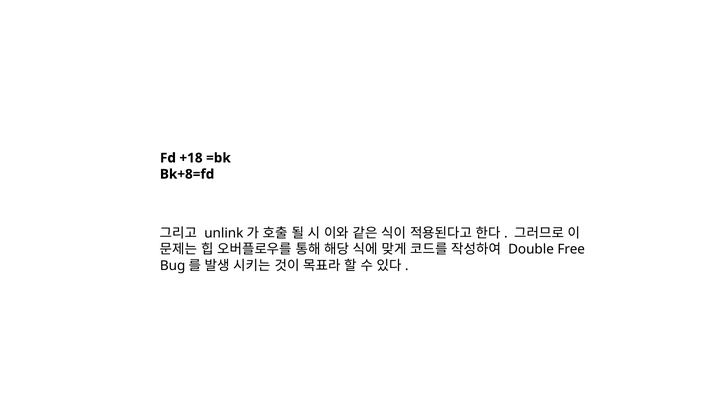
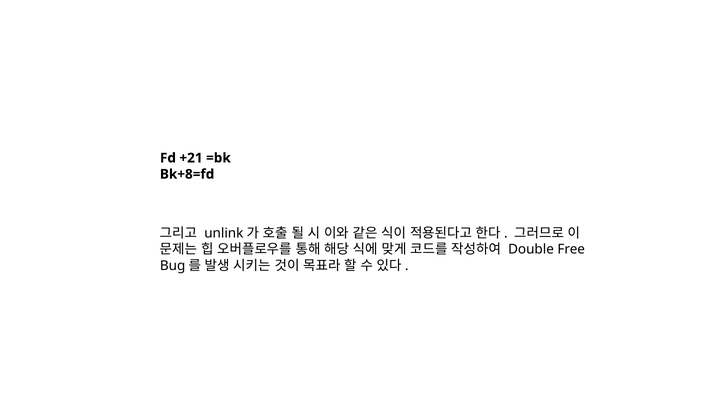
+18: +18 -> +21 (191, 158)
